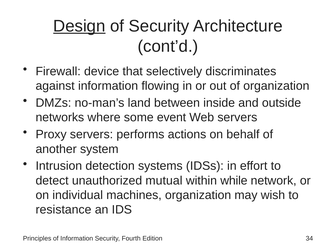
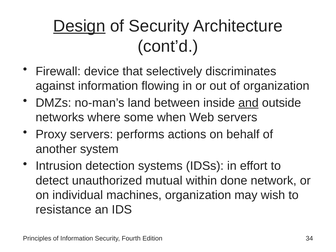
and underline: none -> present (248, 103)
event: event -> when (171, 117)
while: while -> done (234, 181)
